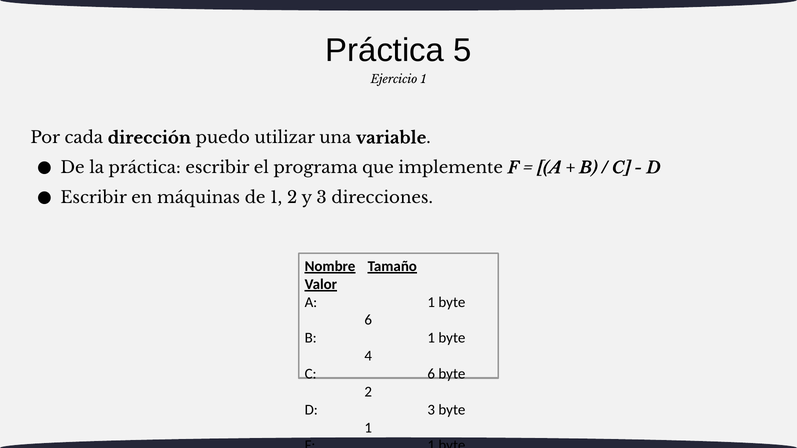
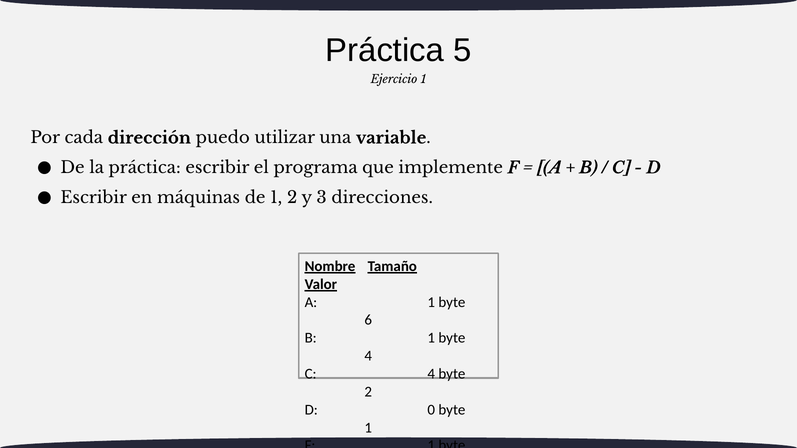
C 6: 6 -> 4 (431, 374)
D 3: 3 -> 0 (431, 410)
